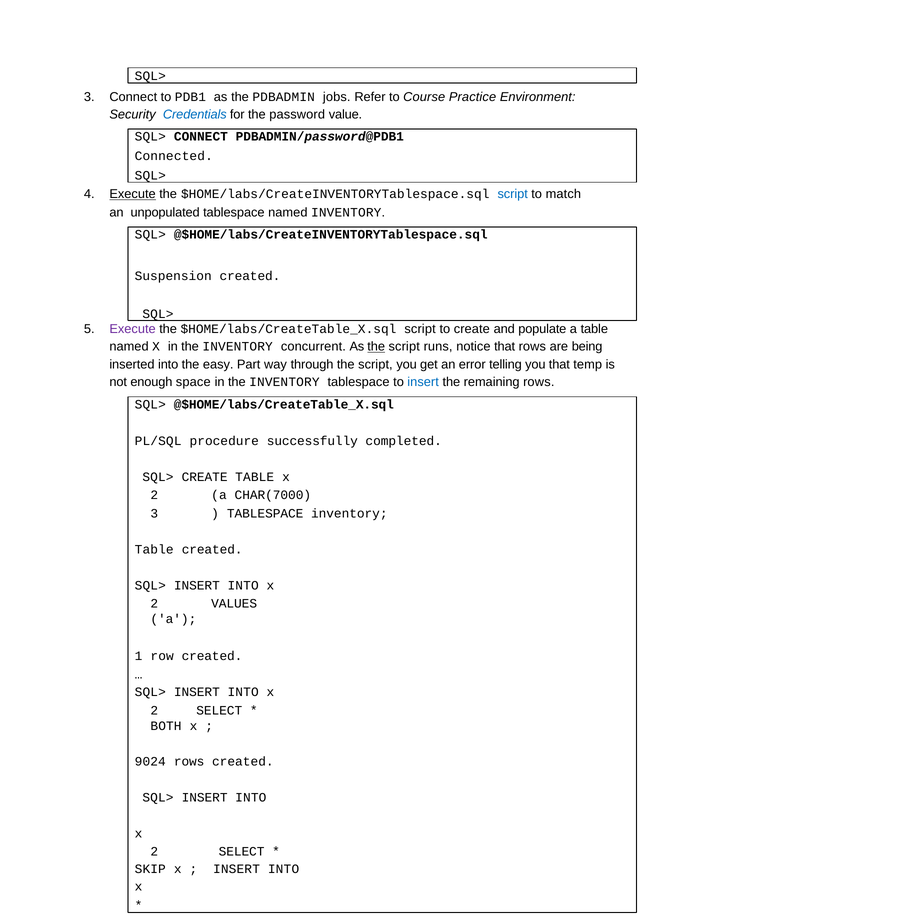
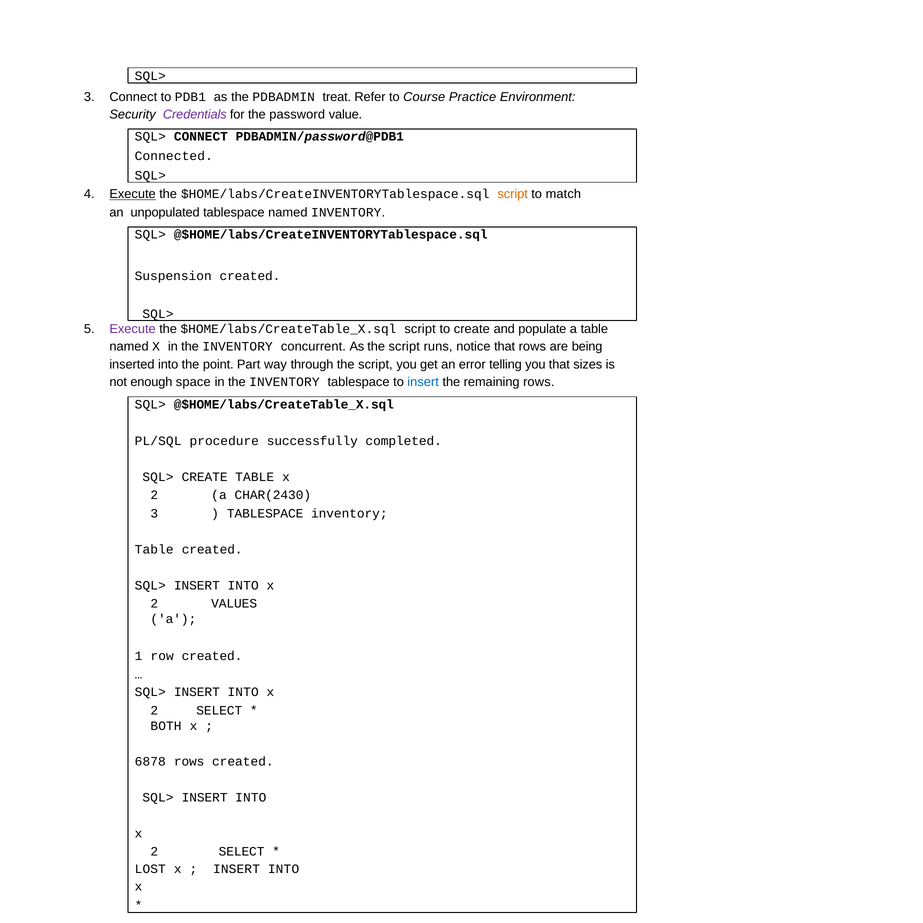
jobs: jobs -> treat (337, 97)
Credentials colour: blue -> purple (195, 114)
script colour: blue -> orange (513, 194)
the underline: present -> none (376, 347)
easy: easy -> point (218, 364)
temp: temp -> sizes (588, 364)
CHAR(7000: CHAR(7000 -> CHAR(2430 (273, 495)
9024: 9024 -> 6878 (150, 762)
SKIP: SKIP -> LOST (150, 869)
